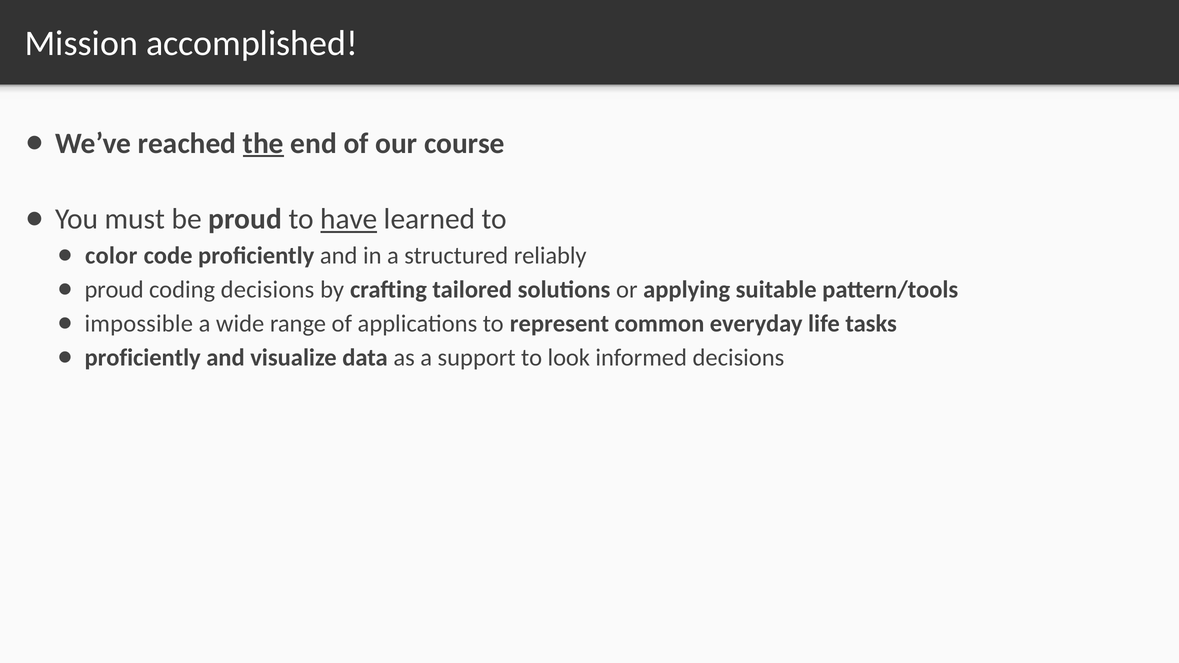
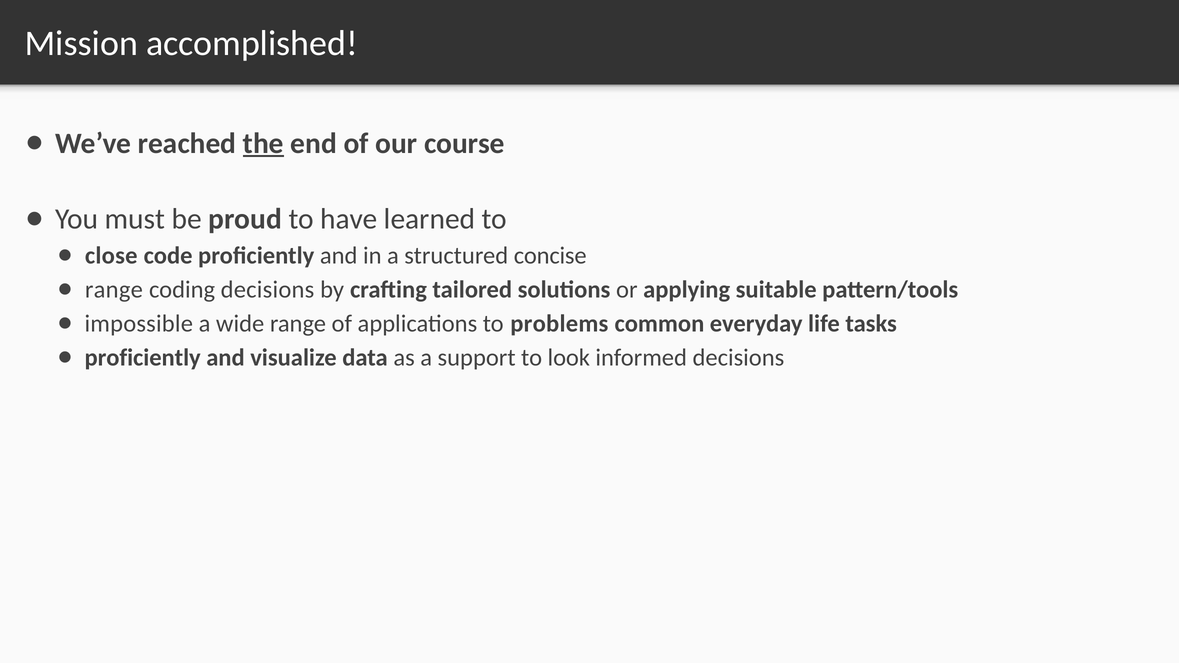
have underline: present -> none (349, 219)
color: color -> close (111, 256)
reliably: reliably -> concise (550, 256)
proud: proud -> range (114, 290)
represent: represent -> problems (559, 324)
